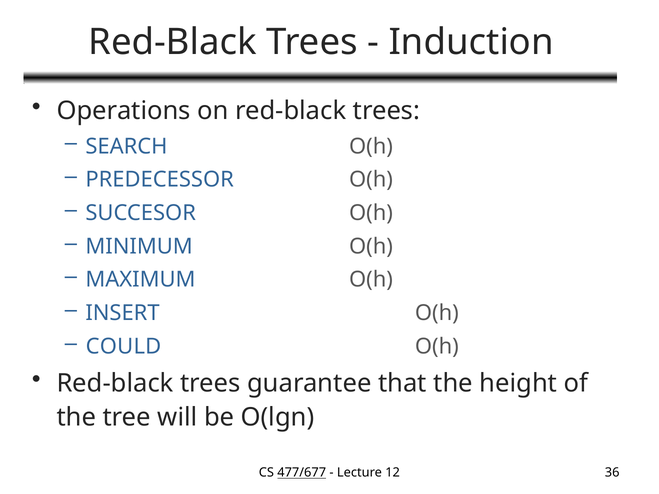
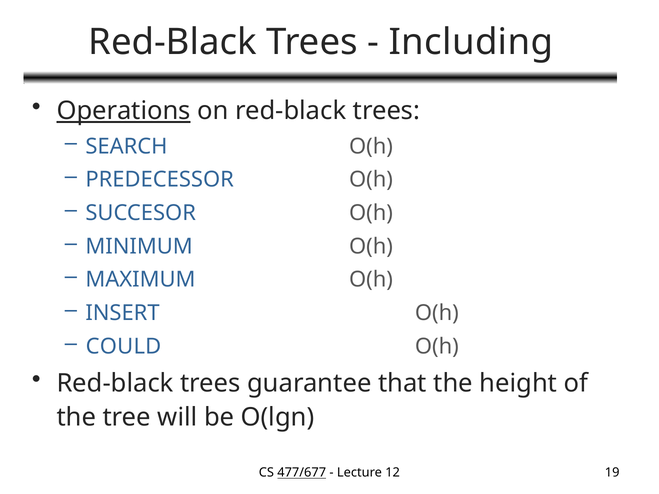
Induction: Induction -> Including (471, 42)
Operations underline: none -> present (124, 111)
36: 36 -> 19 (612, 473)
